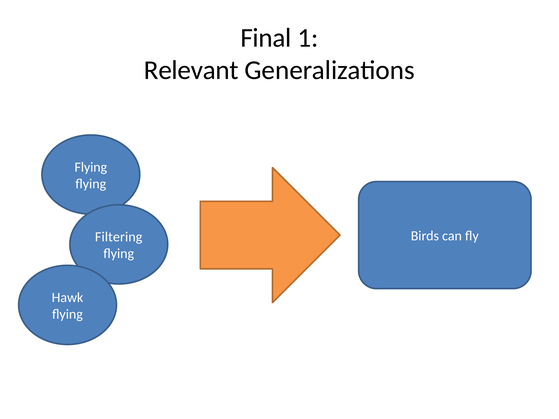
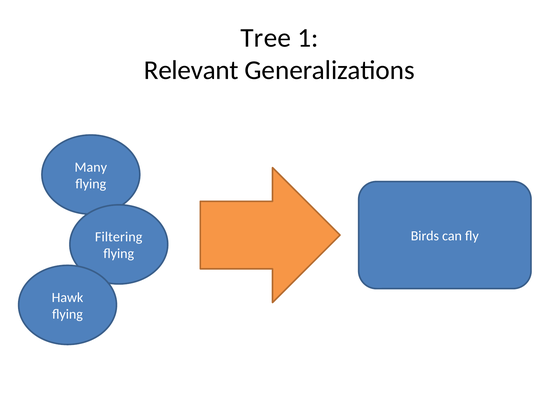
Final: Final -> Tree (266, 38)
Flying: Flying -> Many (91, 167)
